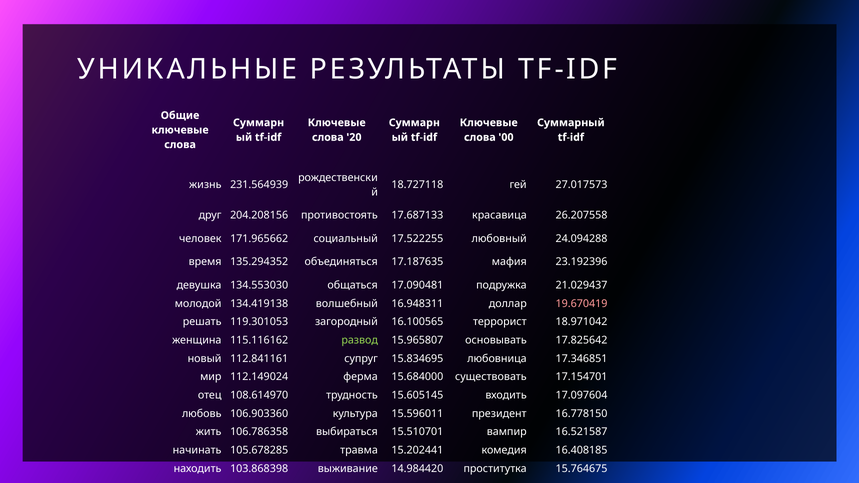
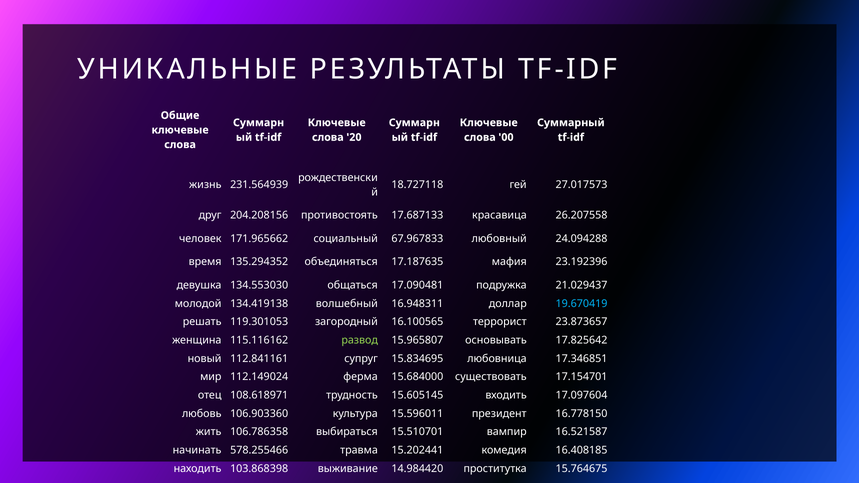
17.522255: 17.522255 -> 67.967833 (417, 239)
19.670419 colour: pink -> light blue (582, 304)
18.971042: 18.971042 -> 23.873657 (582, 322)
108.614970: 108.614970 -> 108.618971 (259, 395)
105.678285: 105.678285 -> 578.255466 (259, 450)
